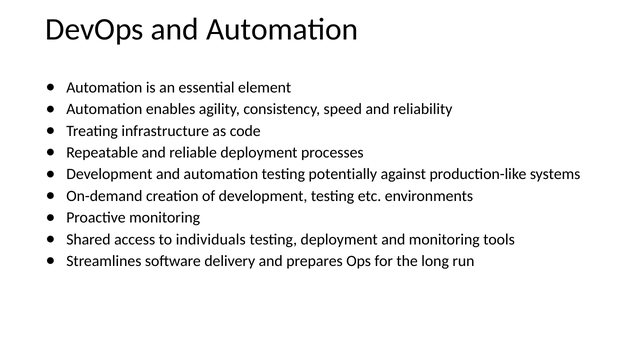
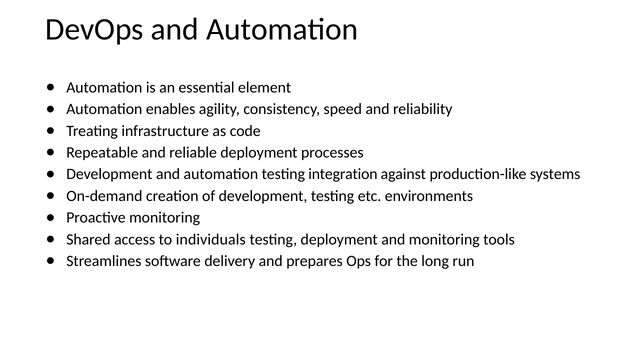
potentially: potentially -> integration (343, 174)
